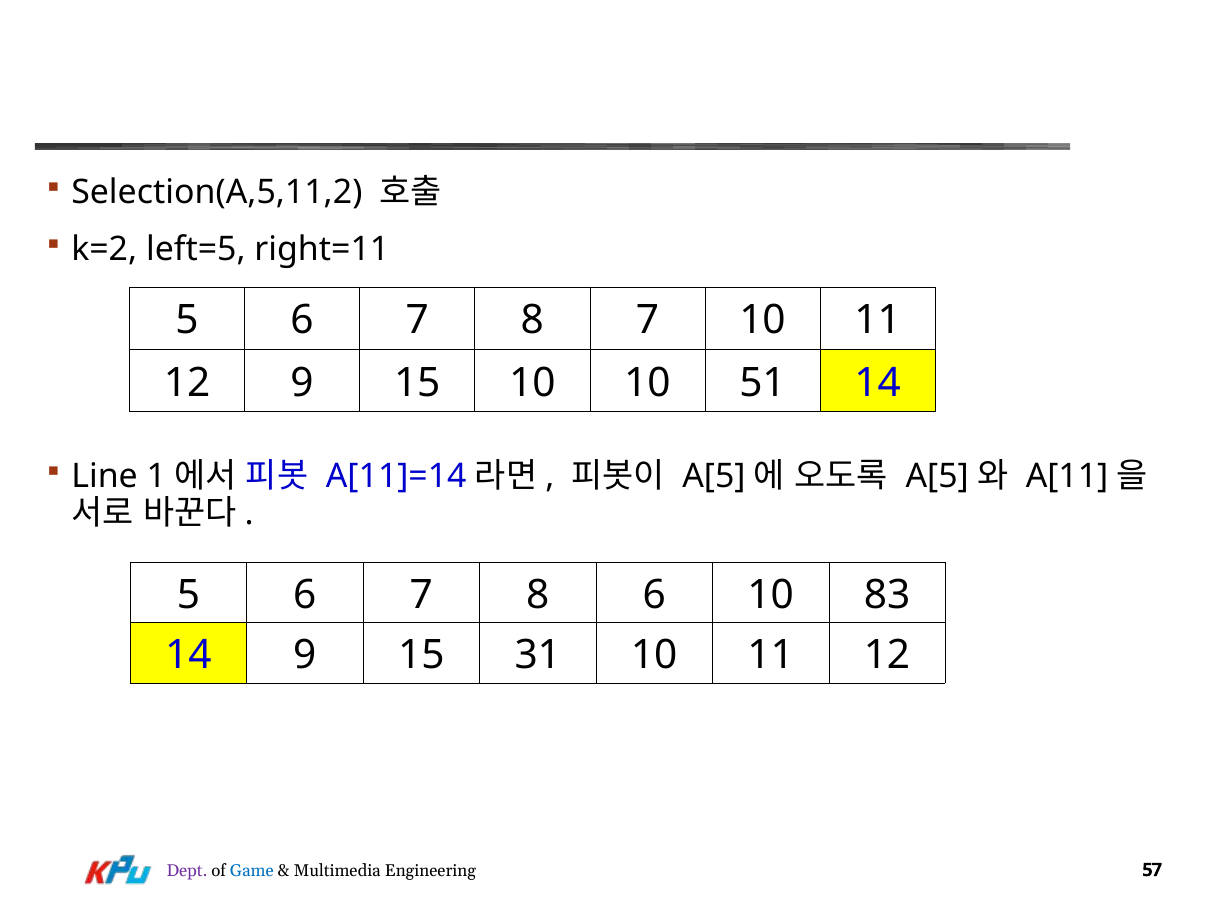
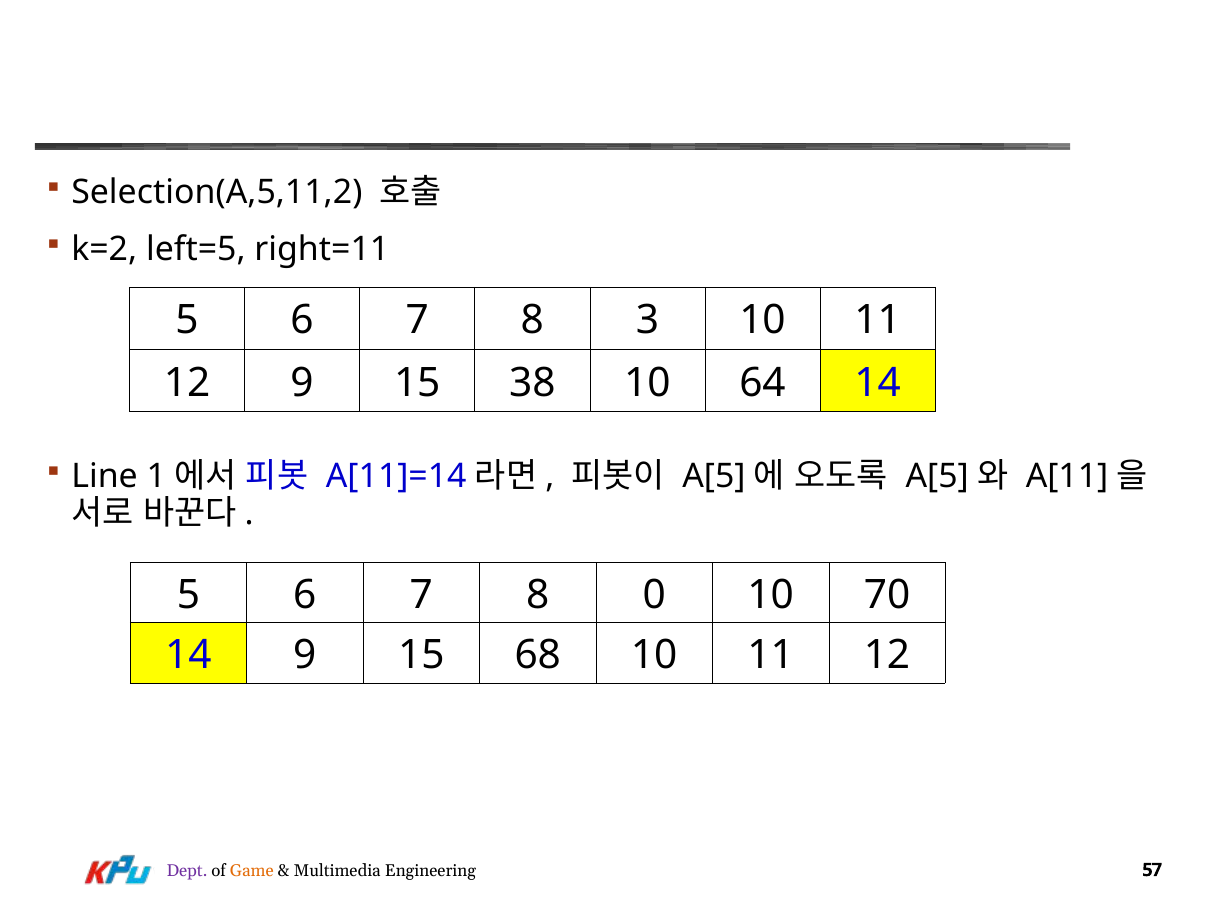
8 7: 7 -> 3 (647, 321)
15 10: 10 -> 38 (532, 383)
51: 51 -> 64 (762, 383)
8 6: 6 -> 0 (654, 595)
83: 83 -> 70 (887, 595)
31: 31 -> 68 (538, 655)
Game colour: blue -> orange (252, 871)
